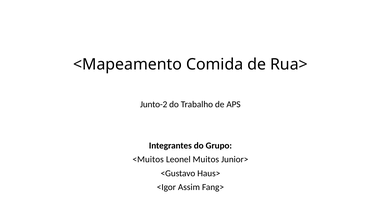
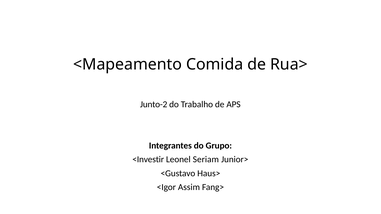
<Muitos: <Muitos -> <Investir (148, 160)
Muitos: Muitos -> Seriam (206, 160)
